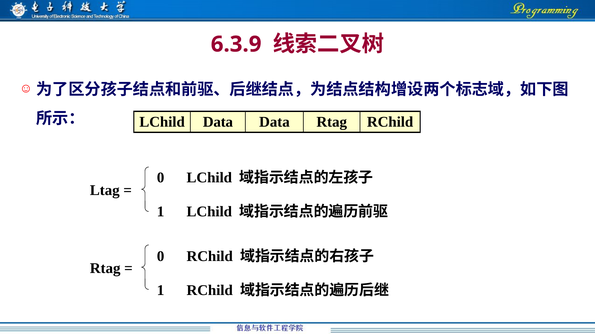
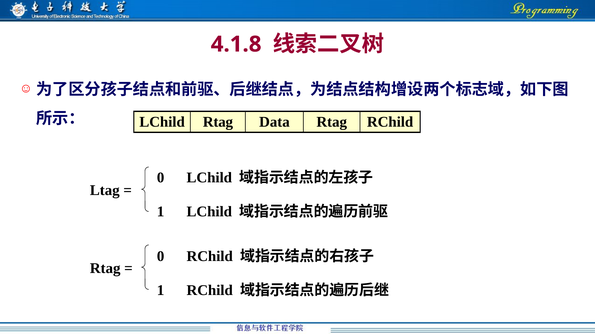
6.3.9: 6.3.9 -> 4.1.8 (236, 44)
LChild Data: Data -> Rtag (218, 122)
